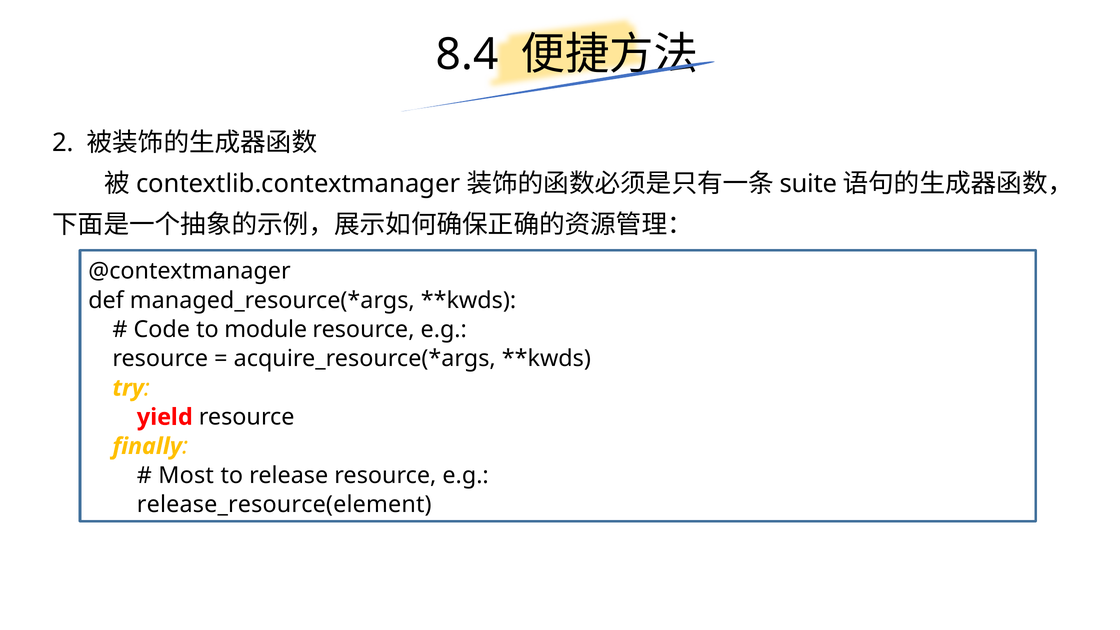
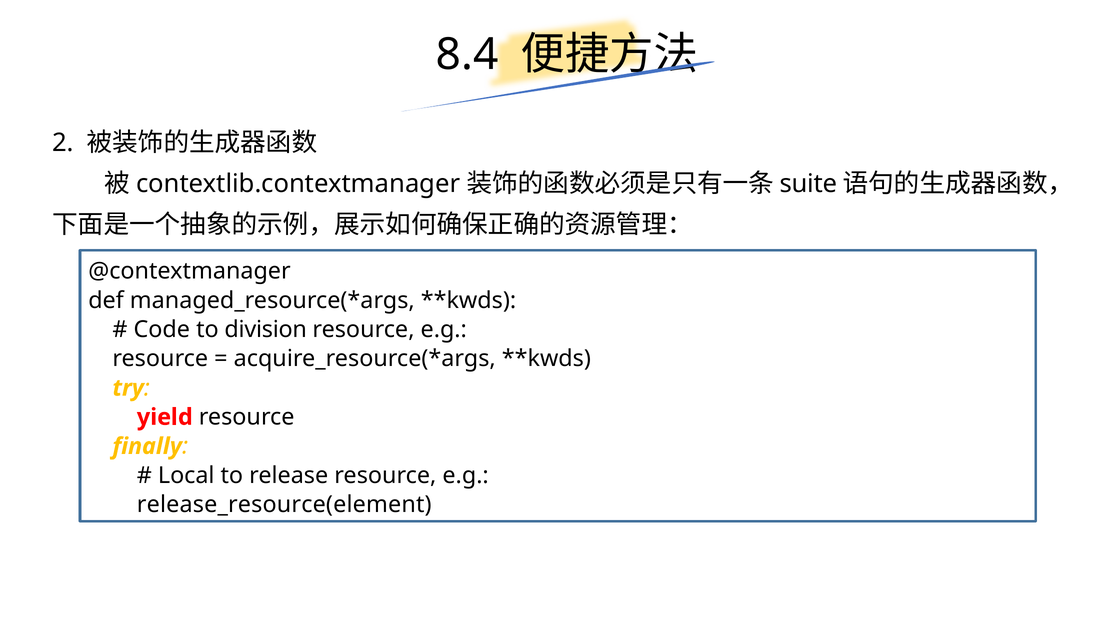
module: module -> division (266, 330)
Most: Most -> Local (186, 475)
